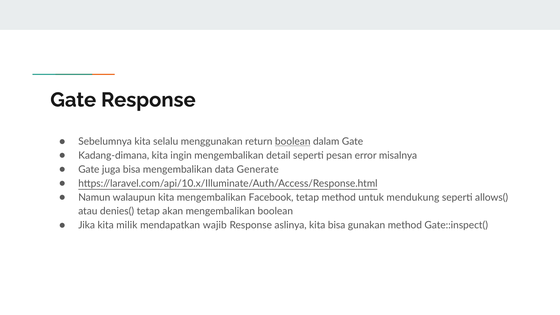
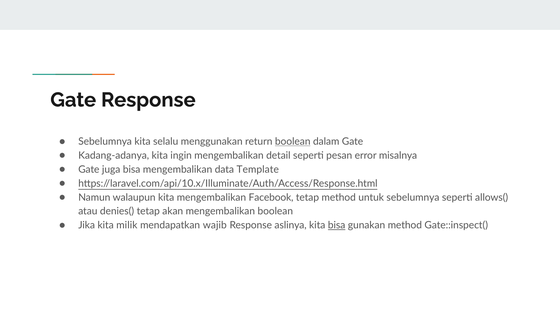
Kadang-dimana: Kadang-dimana -> Kadang-adanya (114, 155)
Generate: Generate -> Template (258, 169)
untuk mendukung: mendukung -> sebelumnya (413, 197)
bisa underline: none -> present (337, 225)
